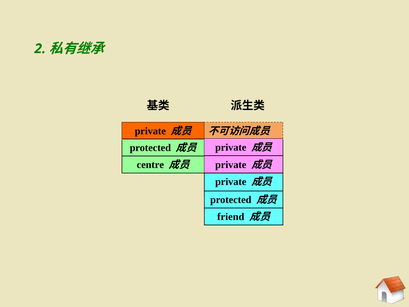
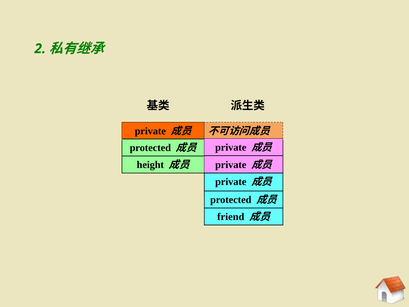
centre: centre -> height (150, 165)
